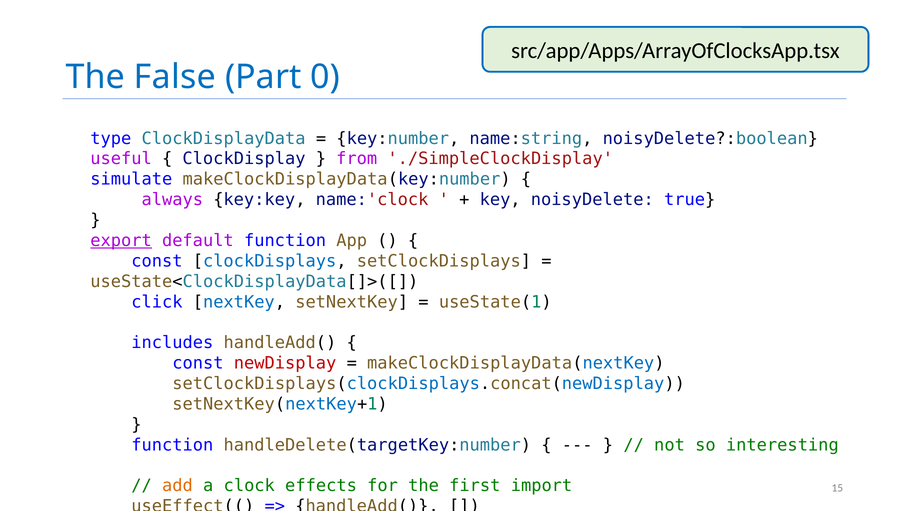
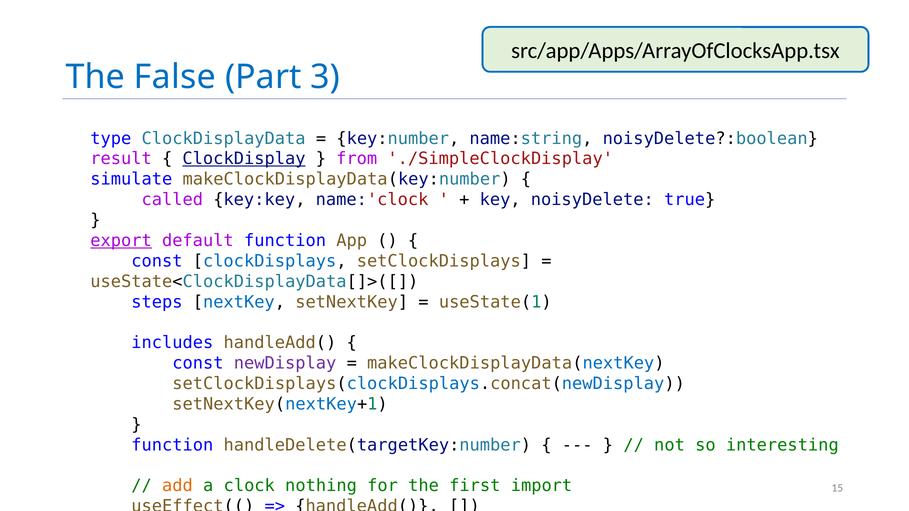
0: 0 -> 3 (325, 77)
useful: useful -> result (121, 159)
ClockDisplay underline: none -> present (244, 159)
always: always -> called (172, 200)
click: click -> steps (157, 302)
newDisplay colour: red -> purple (285, 363)
effects: effects -> nothing (321, 486)
